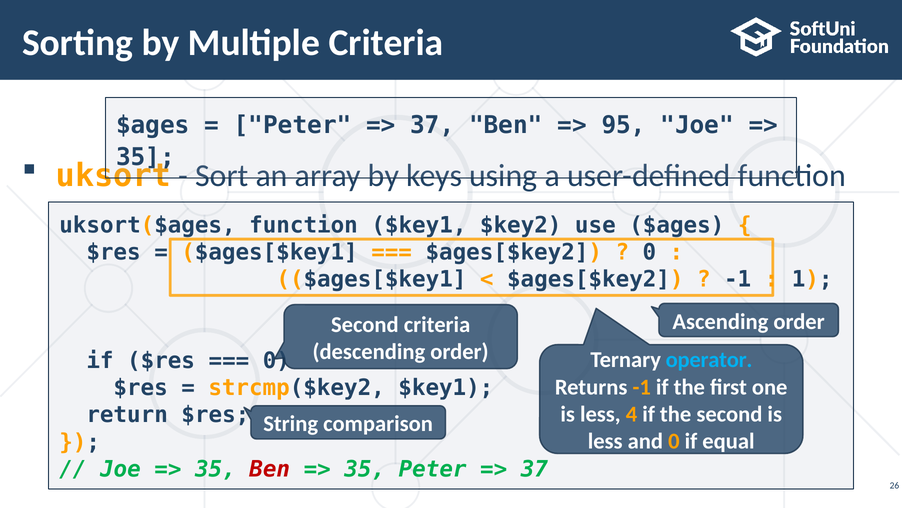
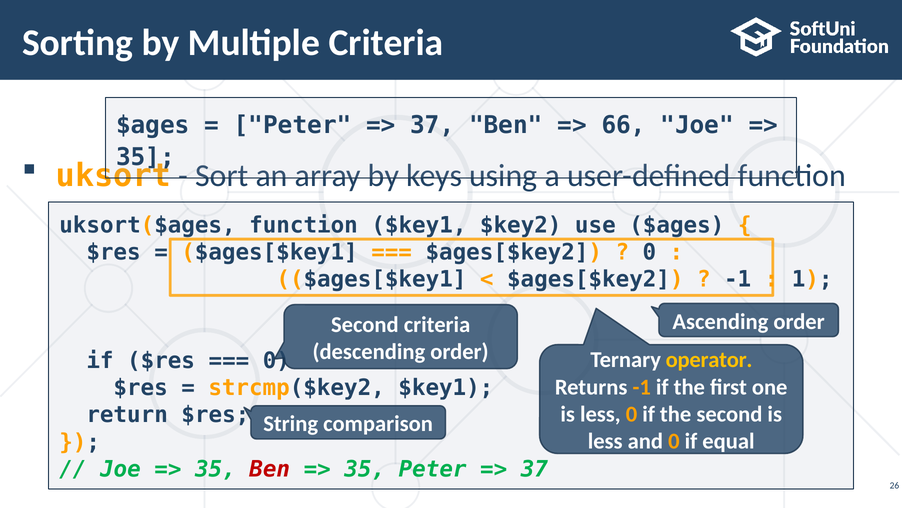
95: 95 -> 66 (624, 125)
operator colour: light blue -> yellow (709, 360)
less 4: 4 -> 0 (632, 414)
